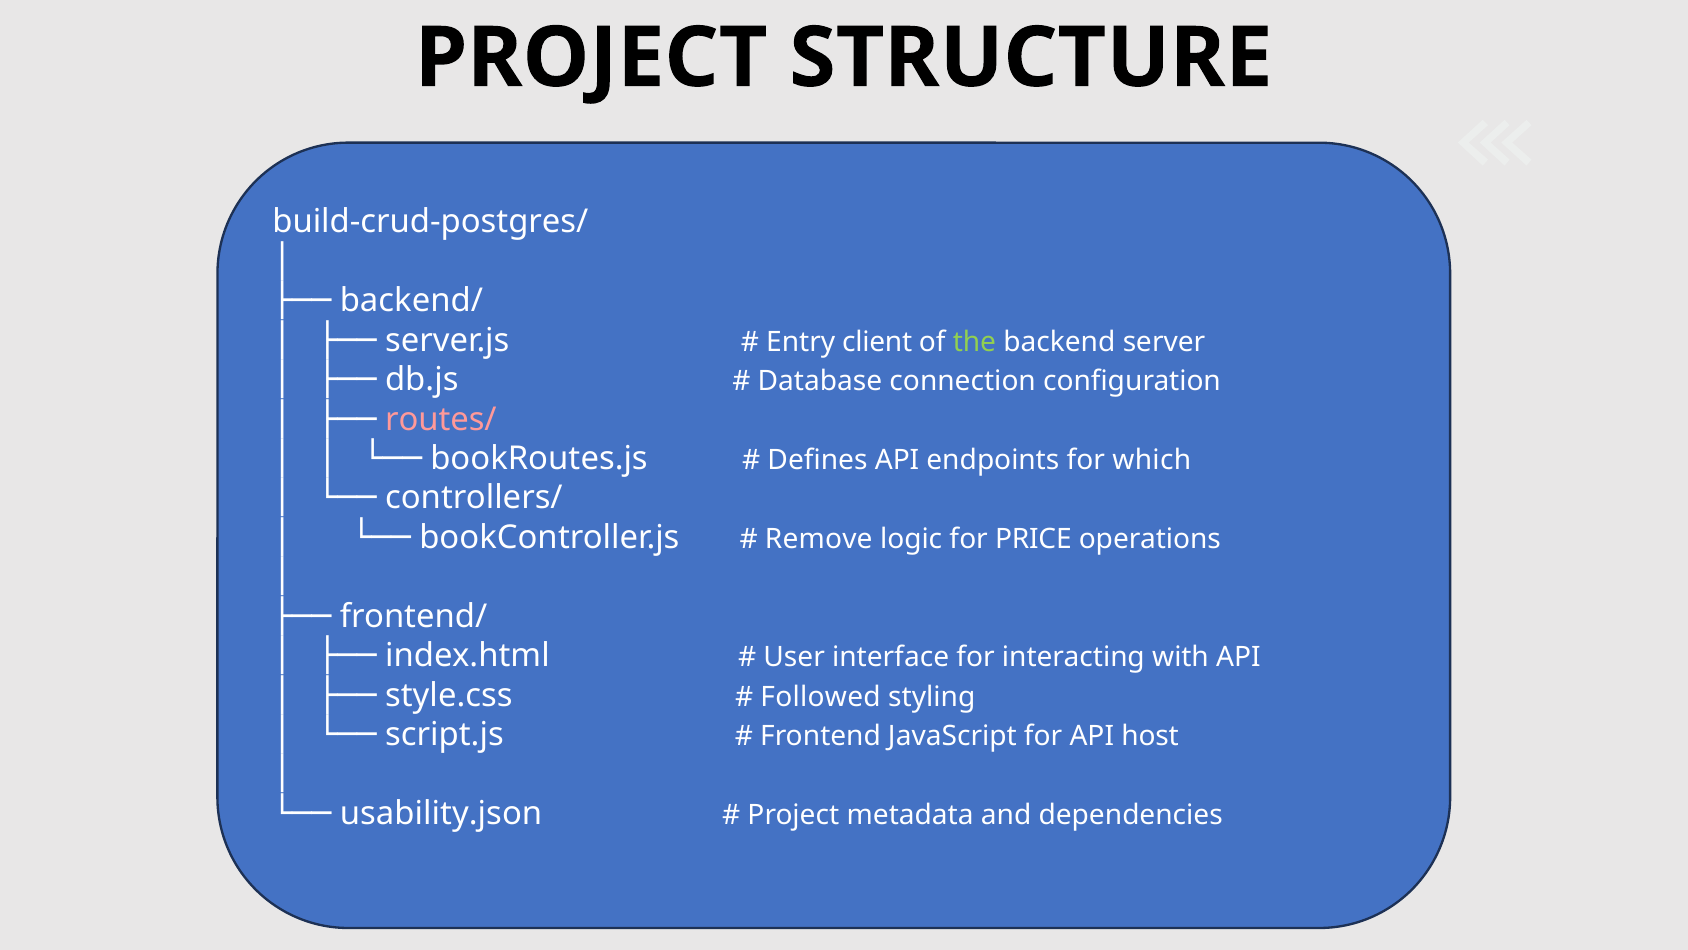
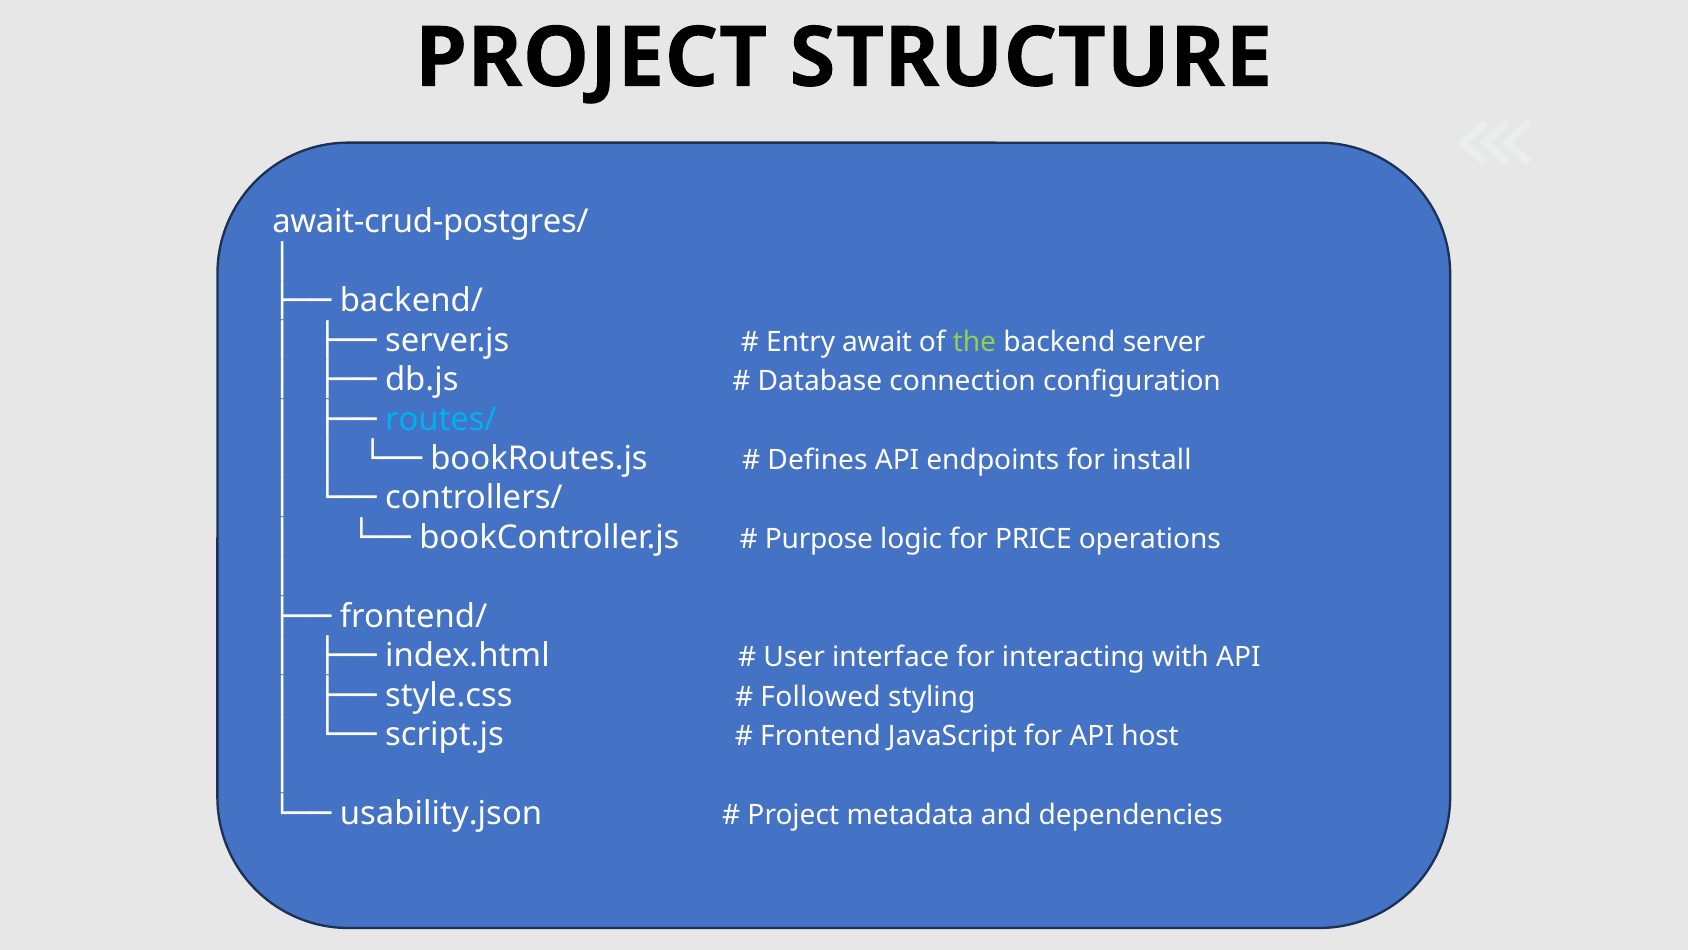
build-crud-postgres/: build-crud-postgres/ -> await-crud-postgres/ (431, 222)
client: client -> await (877, 342)
routes/ colour: pink -> light blue (441, 419)
which: which -> install (1152, 460)
Remove: Remove -> Purpose (819, 539)
